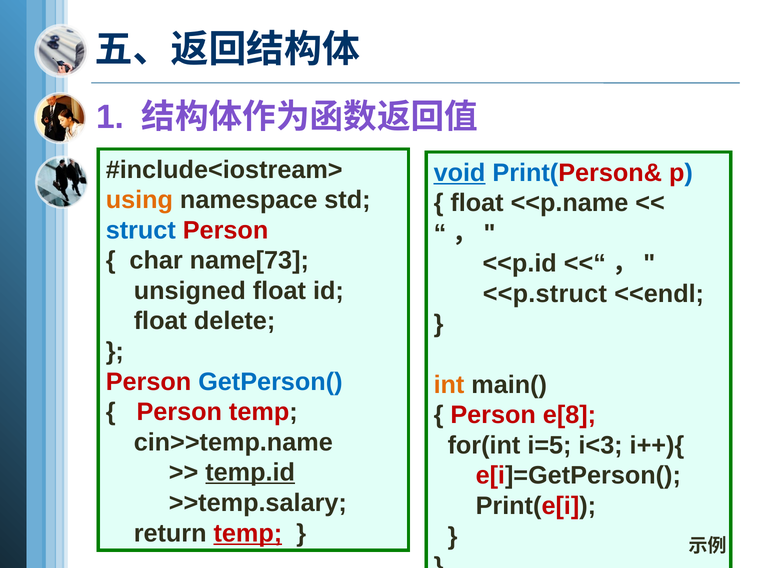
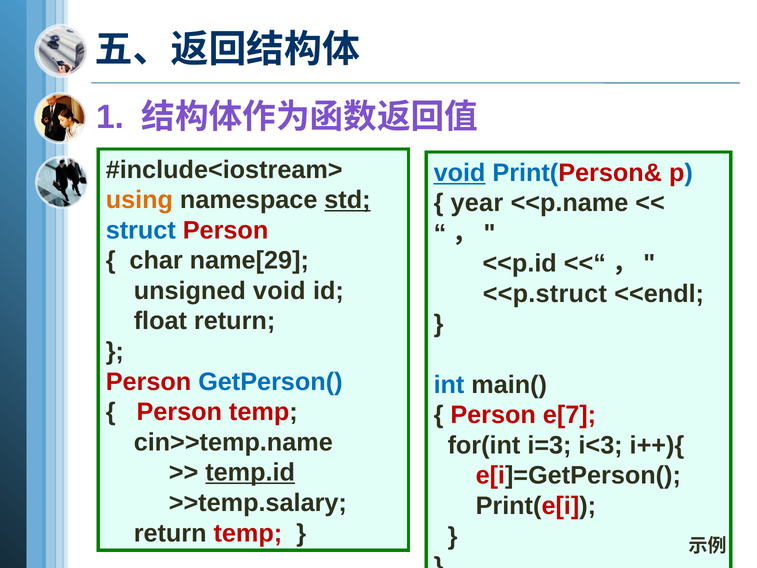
std underline: none -> present (347, 200)
float: float -> year (477, 203)
name[73: name[73 -> name[29 (249, 260)
unsigned float: float -> void (279, 291)
float delete: delete -> return (235, 321)
int colour: orange -> blue (449, 385)
e[8: e[8 -> e[7 (569, 415)
i=5: i=5 -> i=3 (549, 445)
temp underline: present -> none (248, 533)
